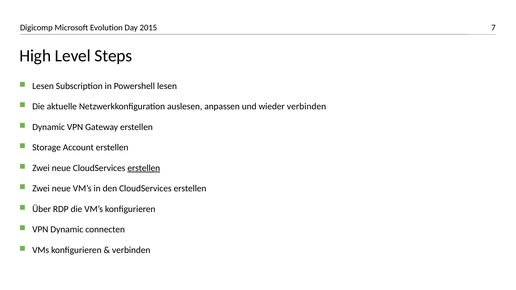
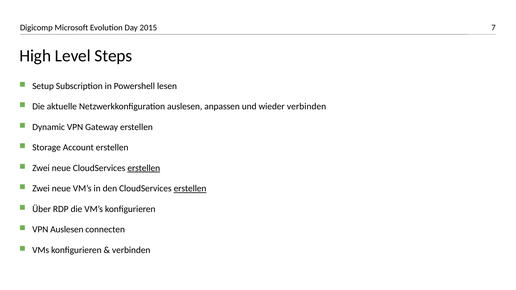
Lesen: Lesen -> Setup (43, 86)
erstellen underline: none -> present (190, 189)
VPN Dynamic: Dynamic -> Auslesen (67, 230)
